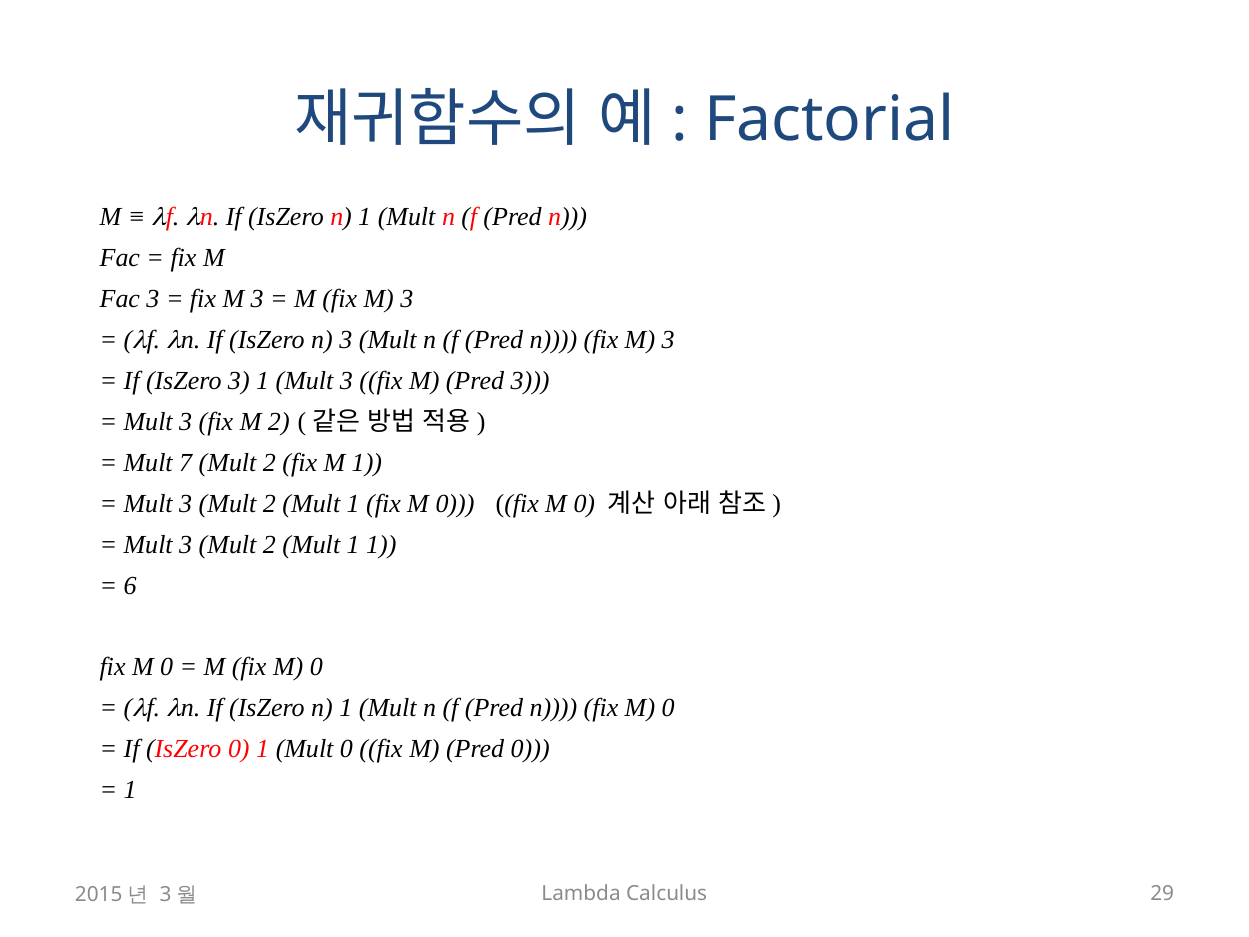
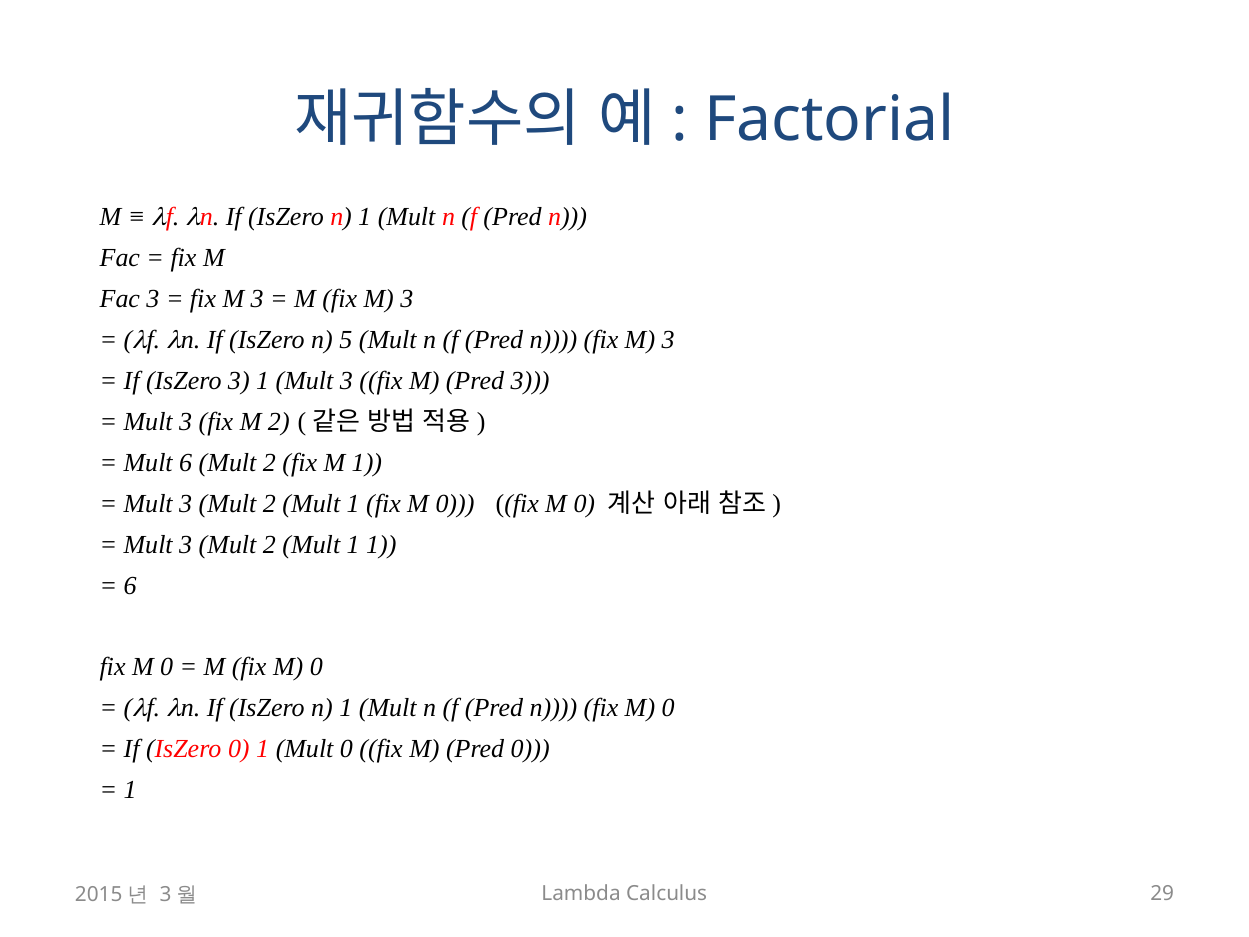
n 3: 3 -> 5 (346, 340)
Mult 7: 7 -> 6 (186, 462)
